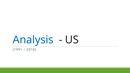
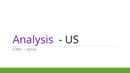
Analysis colour: blue -> purple (33, 40)
